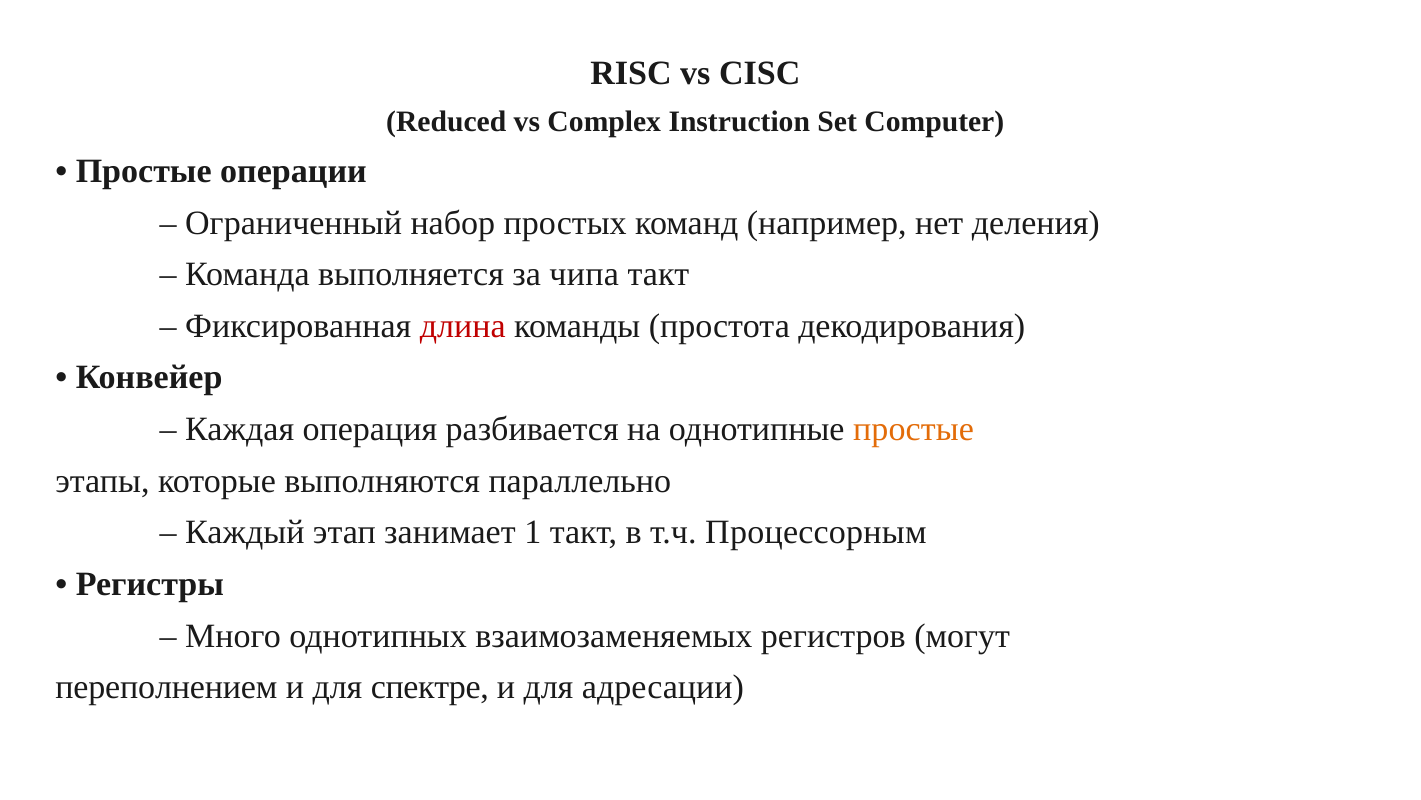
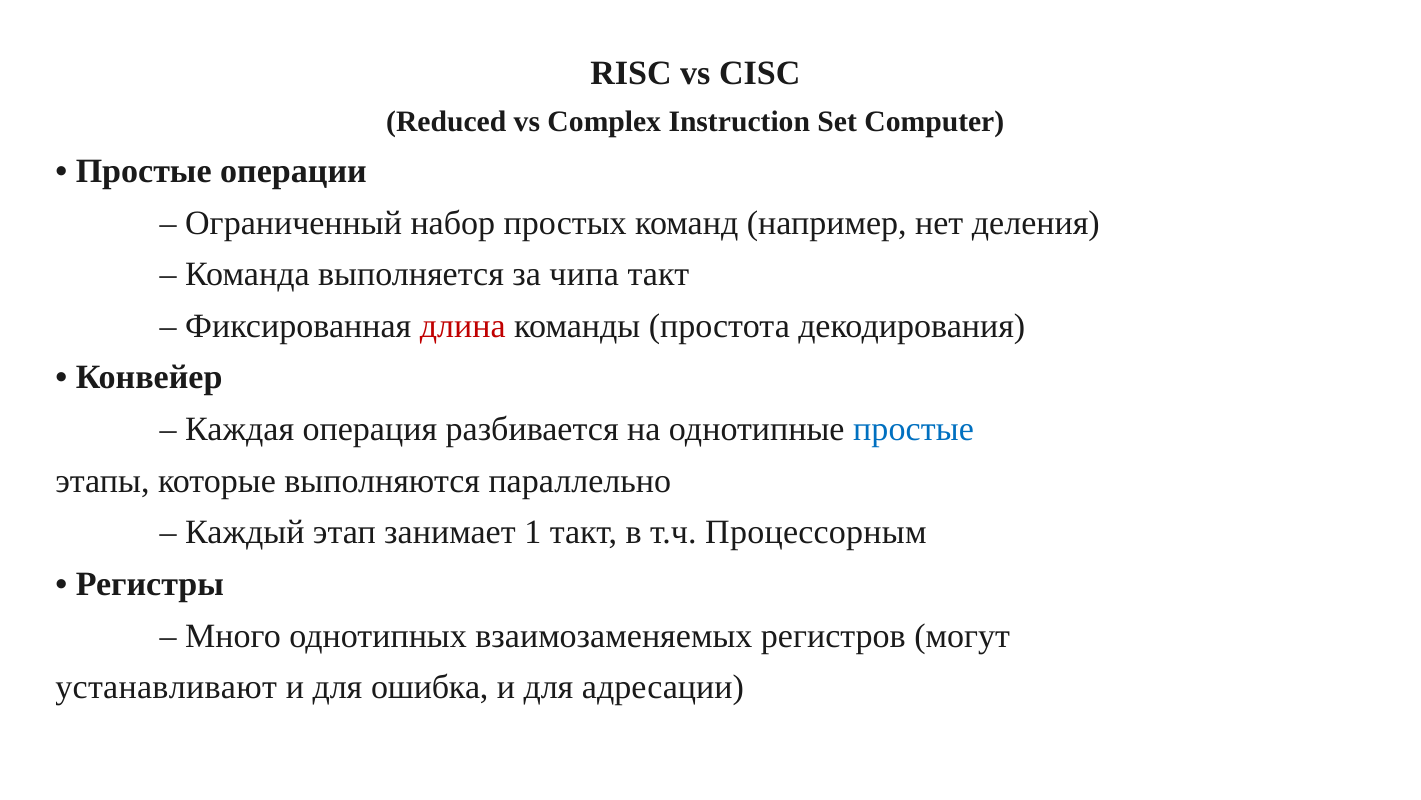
простые colour: orange -> blue (914, 429)
переполнением: переполнением -> устанавливают (166, 687)
спектре: спектре -> ошибка (430, 687)
